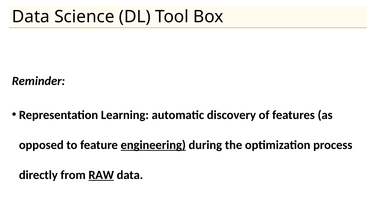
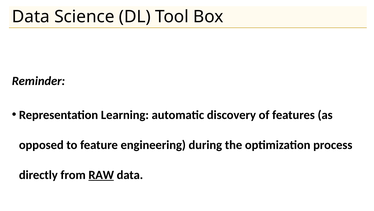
engineering underline: present -> none (153, 145)
